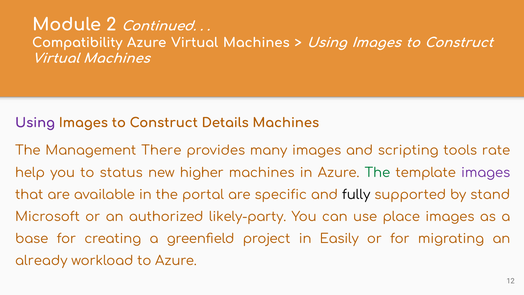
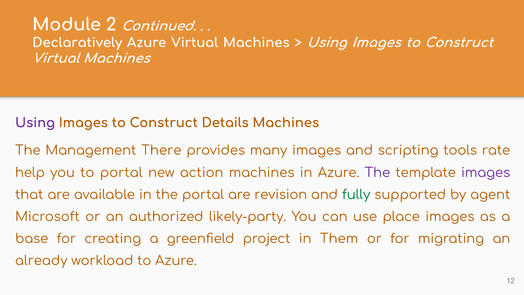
Compatibility: Compatibility -> Declaratively (77, 43)
to status: status -> portal (121, 173)
higher: higher -> action (202, 173)
The colour: green -> purple (377, 173)
specific: specific -> revision (281, 195)
fully colour: black -> green (356, 195)
stand: stand -> agent (490, 195)
Easily: Easily -> Them (339, 239)
